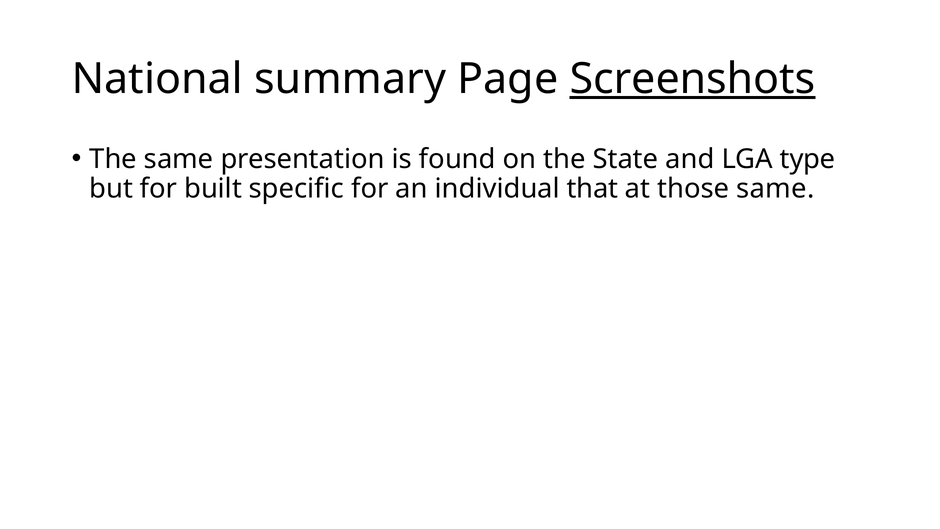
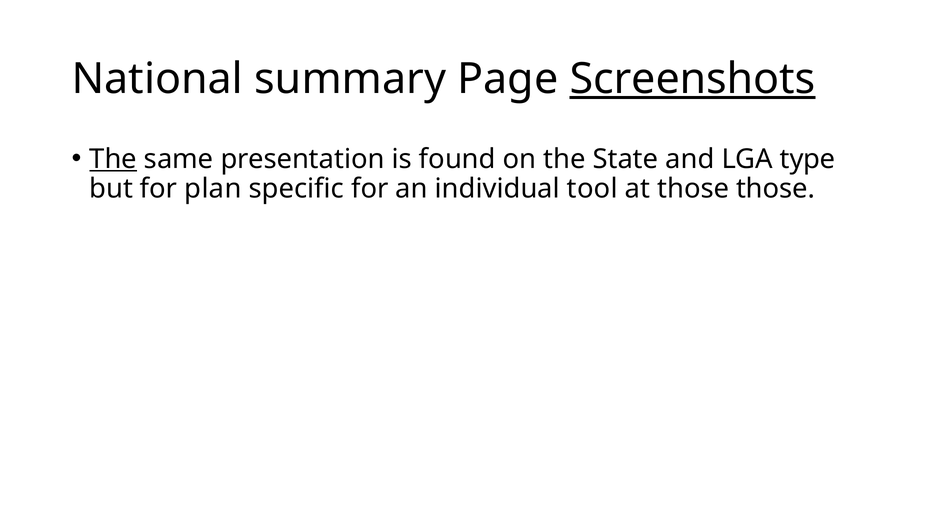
The underline: none -> present (113, 159)
built: built -> plan (213, 189)
that: that -> tool (592, 189)
those same: same -> those (776, 189)
